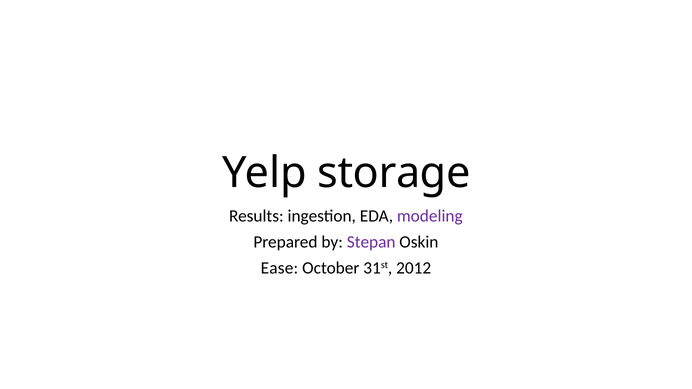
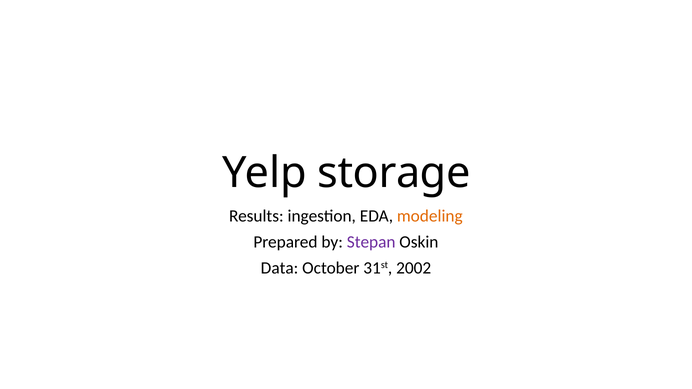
modeling colour: purple -> orange (430, 216)
Ease: Ease -> Data (280, 268)
2012: 2012 -> 2002 (414, 268)
